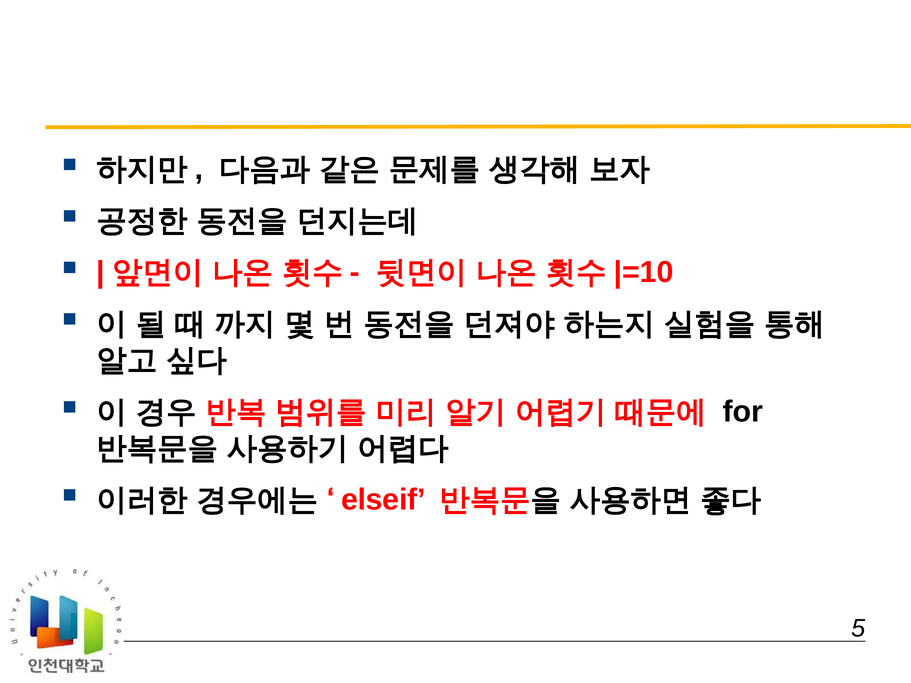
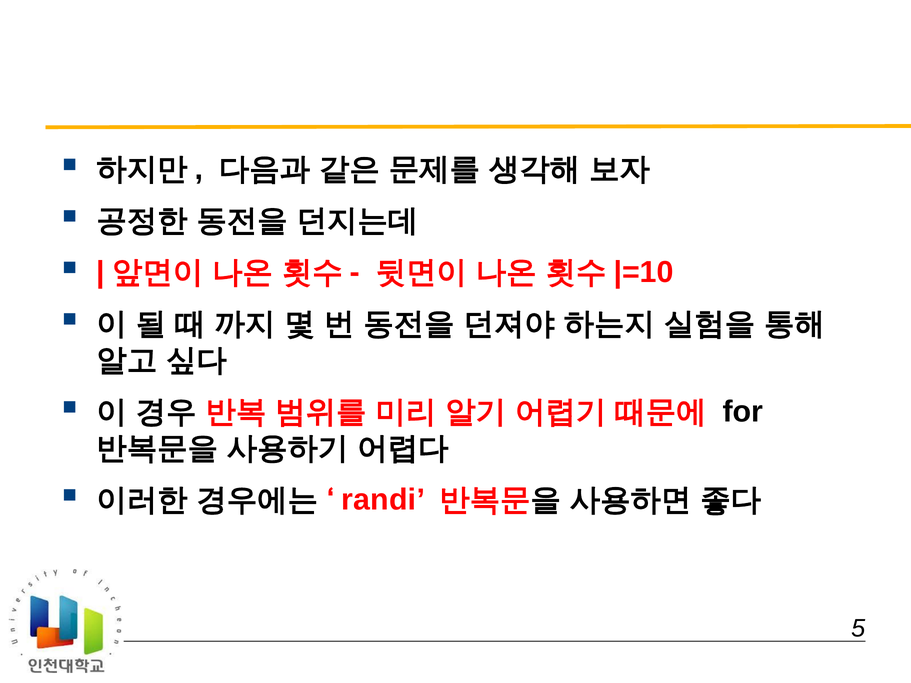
elseif: elseif -> randi (383, 500)
